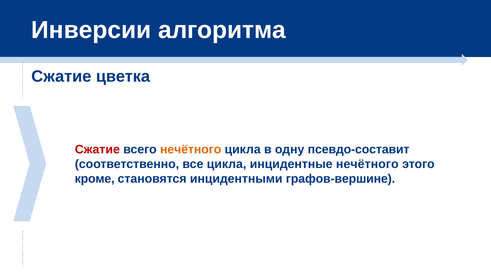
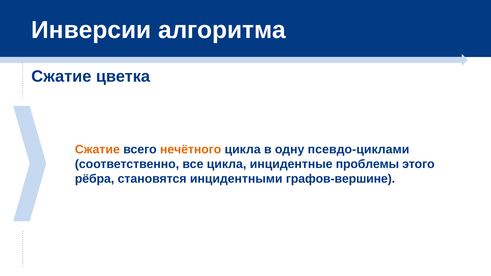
Сжатие colour: red -> orange (97, 150)
псевдо-составит: псевдо-составит -> псевдо-циклами (359, 150)
инцидентные нечётного: нечётного -> проблемы (367, 164)
кроме: кроме -> рёбра (95, 179)
